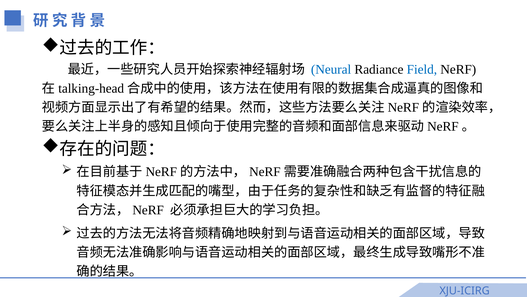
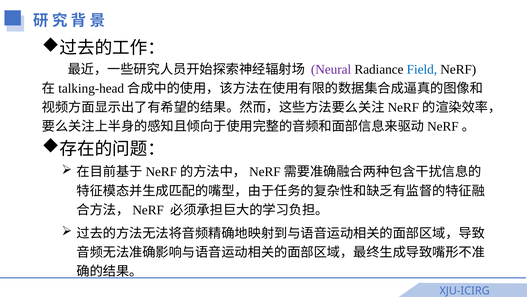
Neural colour: blue -> purple (331, 69)
